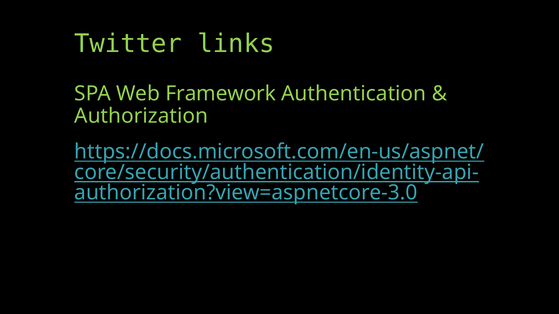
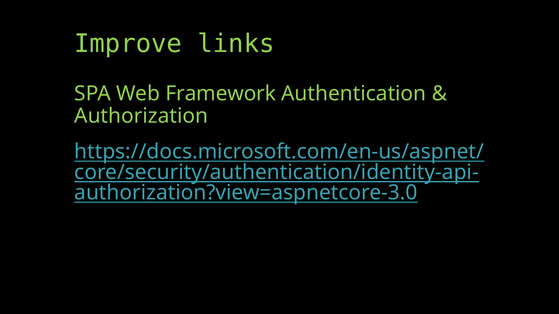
Twitter: Twitter -> Improve (128, 44)
